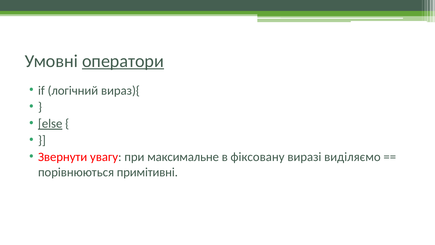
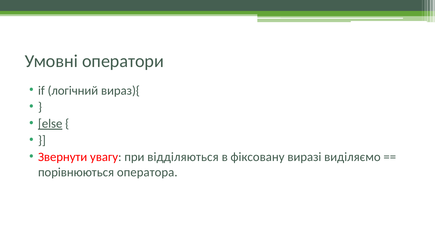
оператори underline: present -> none (123, 61)
максимальне: максимальне -> відділяються (183, 157)
примітивні: примітивні -> оператора (147, 172)
